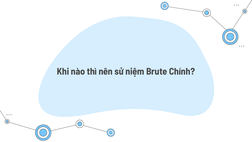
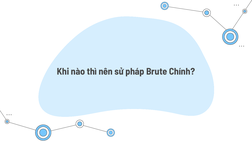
niệm: niệm -> pháp (135, 71)
